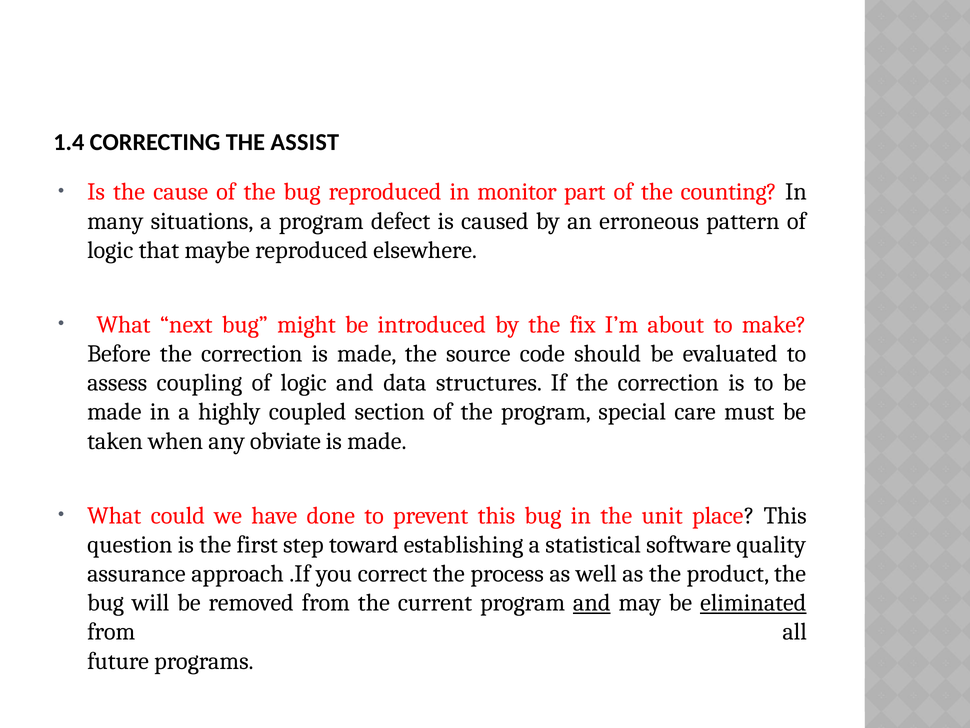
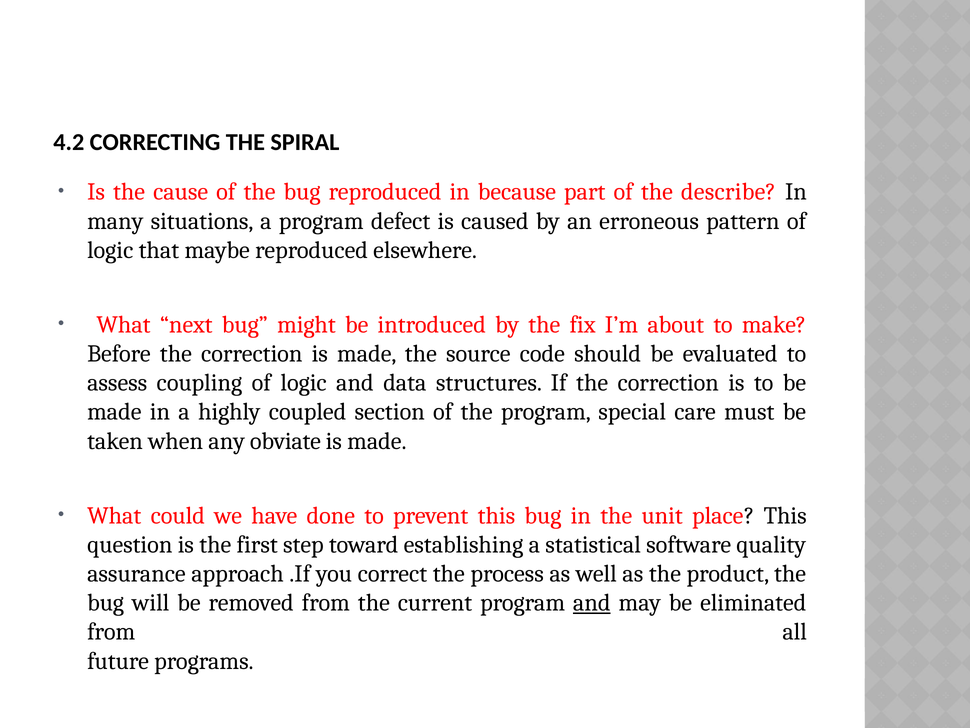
1.4: 1.4 -> 4.2 (69, 142)
ASSIST: ASSIST -> SPIRAL (305, 142)
monitor: monitor -> because (517, 192)
counting: counting -> describe (728, 192)
eliminated underline: present -> none (753, 602)
